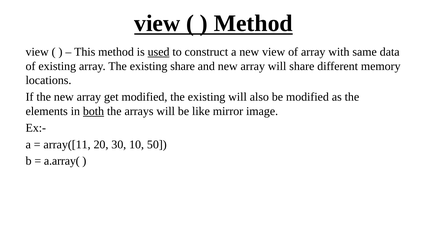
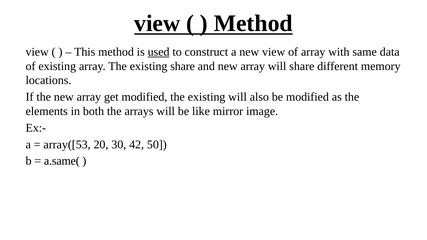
both underline: present -> none (93, 111)
array([11: array([11 -> array([53 (67, 145)
10: 10 -> 42 (137, 145)
a.array(: a.array( -> a.same( (62, 161)
